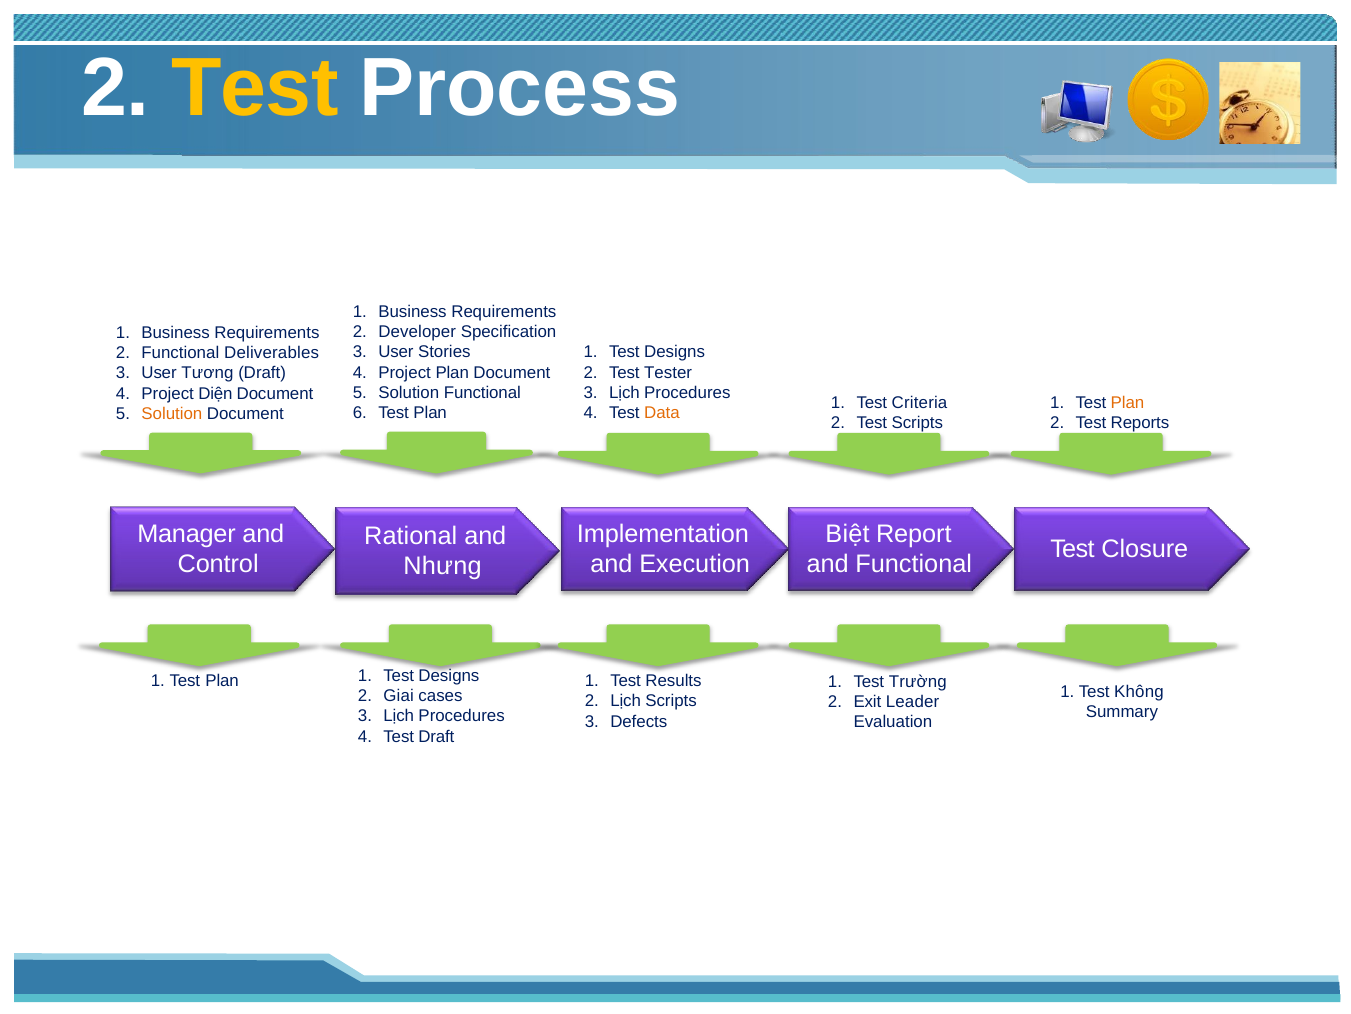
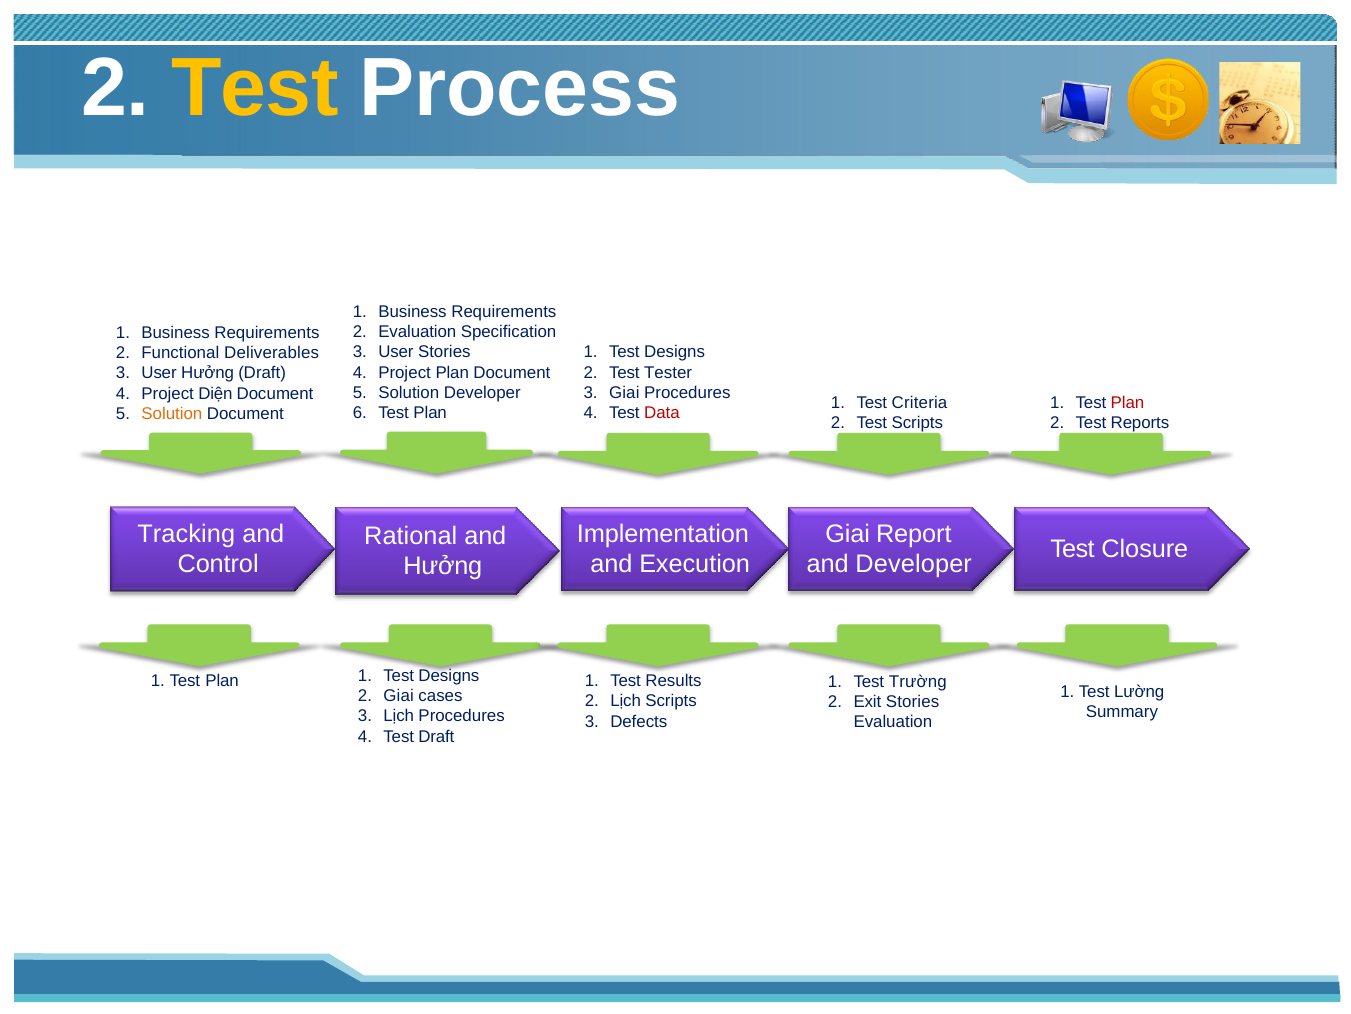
2 Developer: Developer -> Evaluation (417, 332)
User Tương: Tương -> Hưởng (208, 373)
Solution Functional: Functional -> Developer (482, 393)
Lịch: Lịch -> Giai (624, 393)
Plan colour: orange -> red (1128, 402)
Data colour: orange -> red (662, 413)
Manager: Manager -> Tracking (186, 534)
Biệt: Biệt -> Giai (848, 534)
and Functional: Functional -> Developer (914, 564)
Nhưng: Nhưng -> Hưởng (443, 566)
Không: Không -> Lường (1139, 691)
Exit Leader: Leader -> Stories (913, 701)
